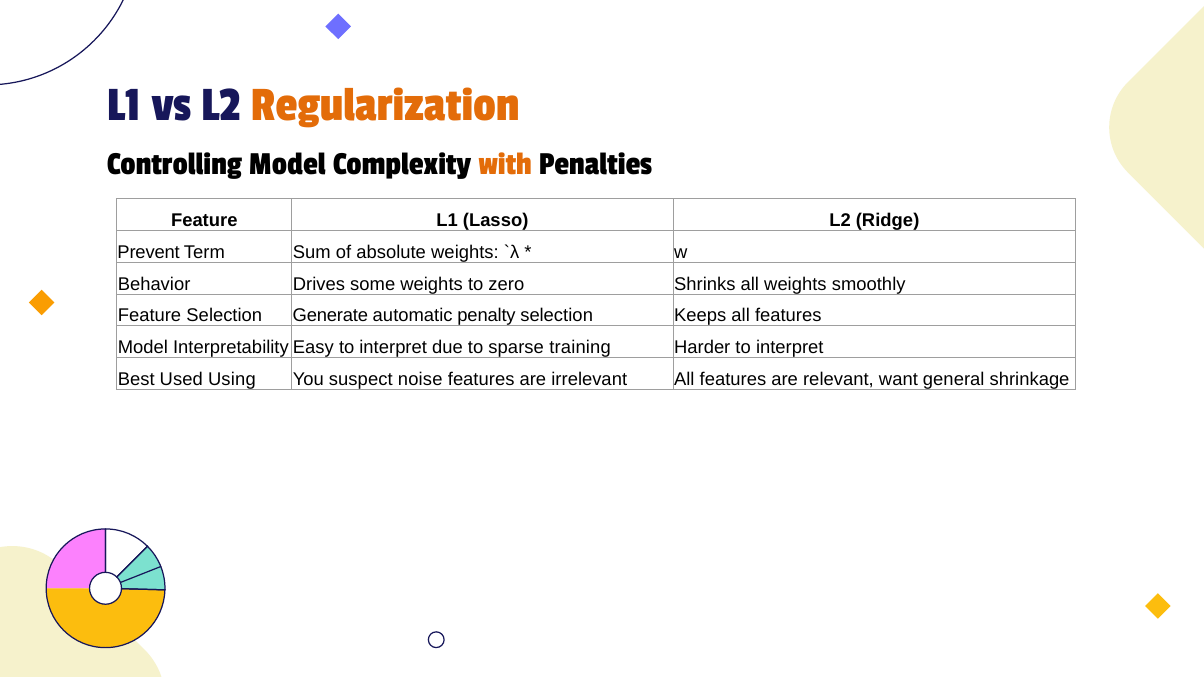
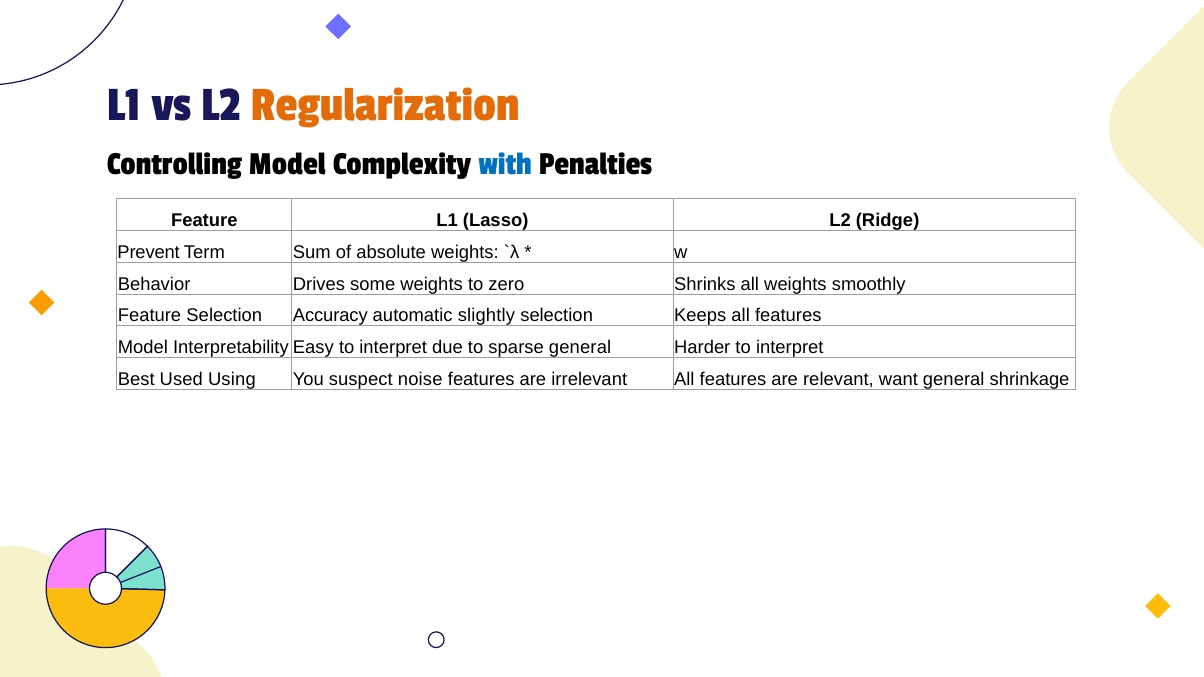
with colour: orange -> blue (505, 163)
Generate: Generate -> Accuracy (330, 316)
penalty: penalty -> slightly (486, 316)
sparse training: training -> general (580, 348)
